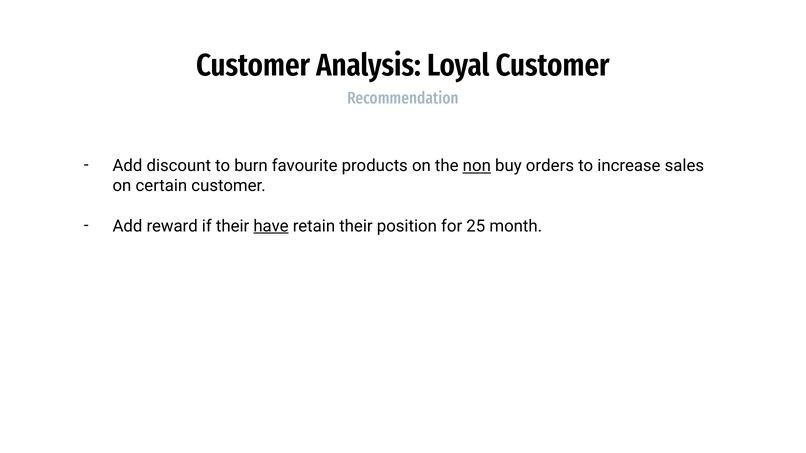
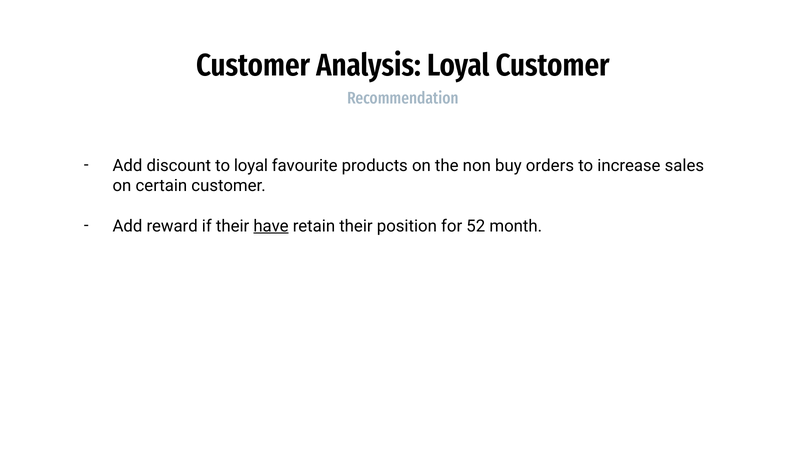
to burn: burn -> loyal (251, 166)
non underline: present -> none (477, 166)
25: 25 -> 52 (476, 226)
